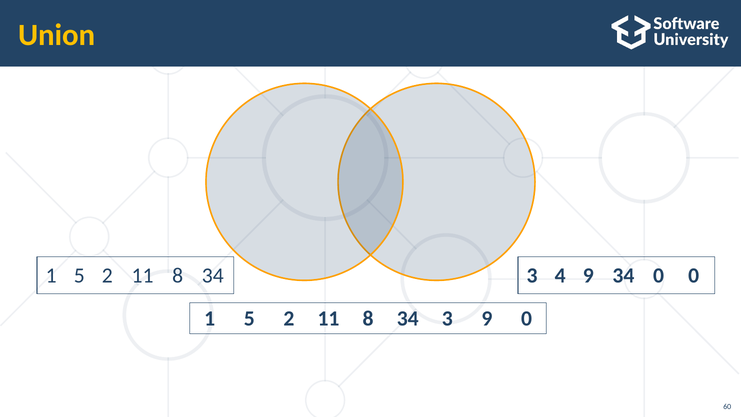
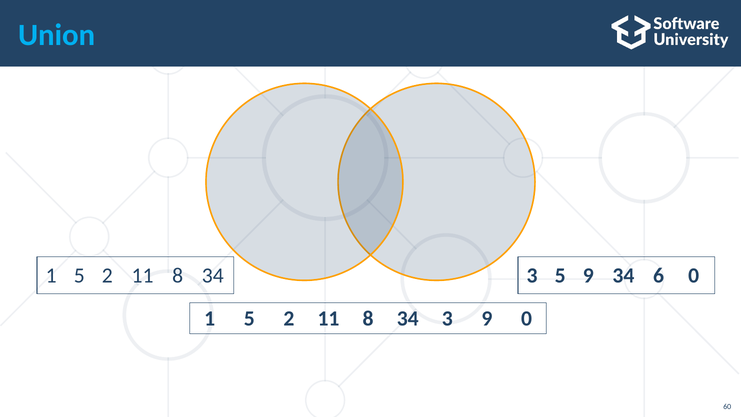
Union colour: yellow -> light blue (57, 35)
3 4: 4 -> 5 (560, 276)
34 0: 0 -> 6 (659, 276)
